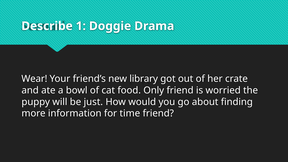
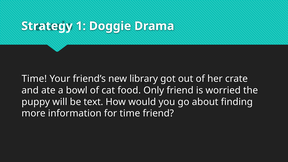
Describe: Describe -> Strategy (47, 26)
Wear: Wear -> Time (34, 79)
just: just -> text (93, 102)
